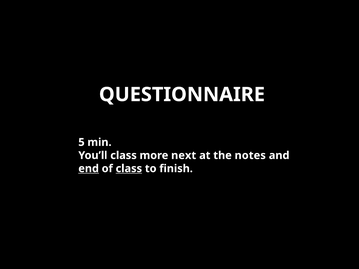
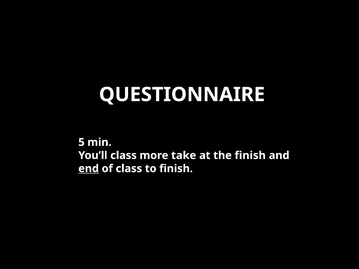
next: next -> take (184, 156)
the notes: notes -> finish (250, 156)
class underline: present -> none (129, 169)
